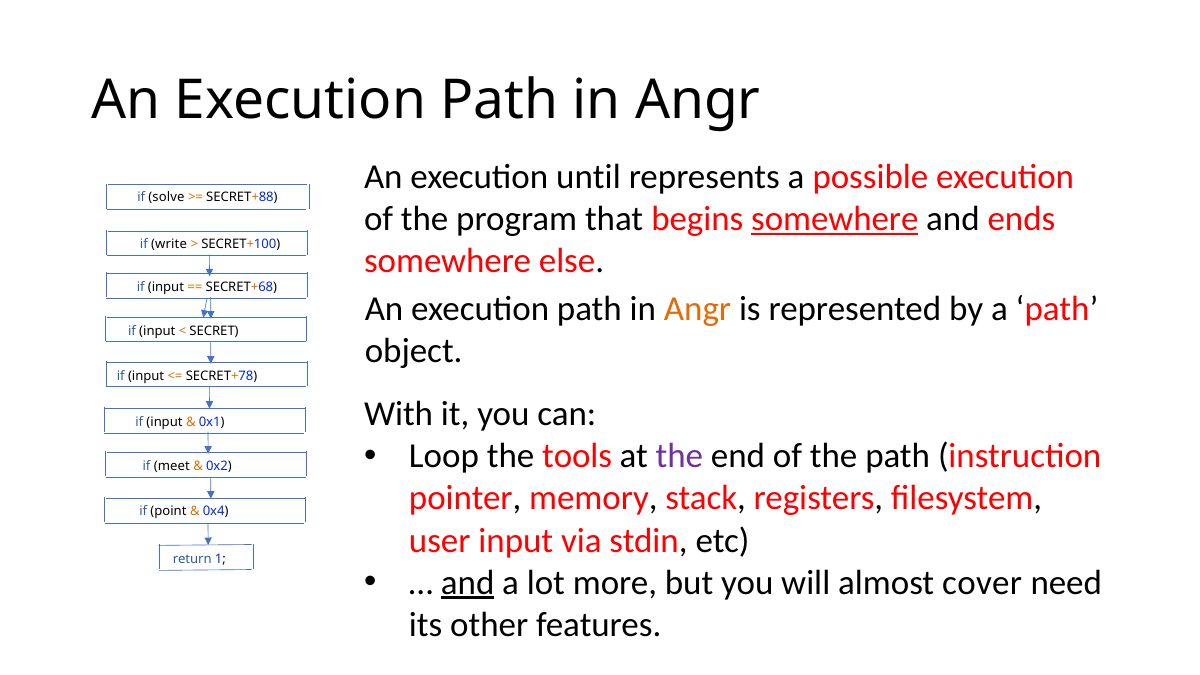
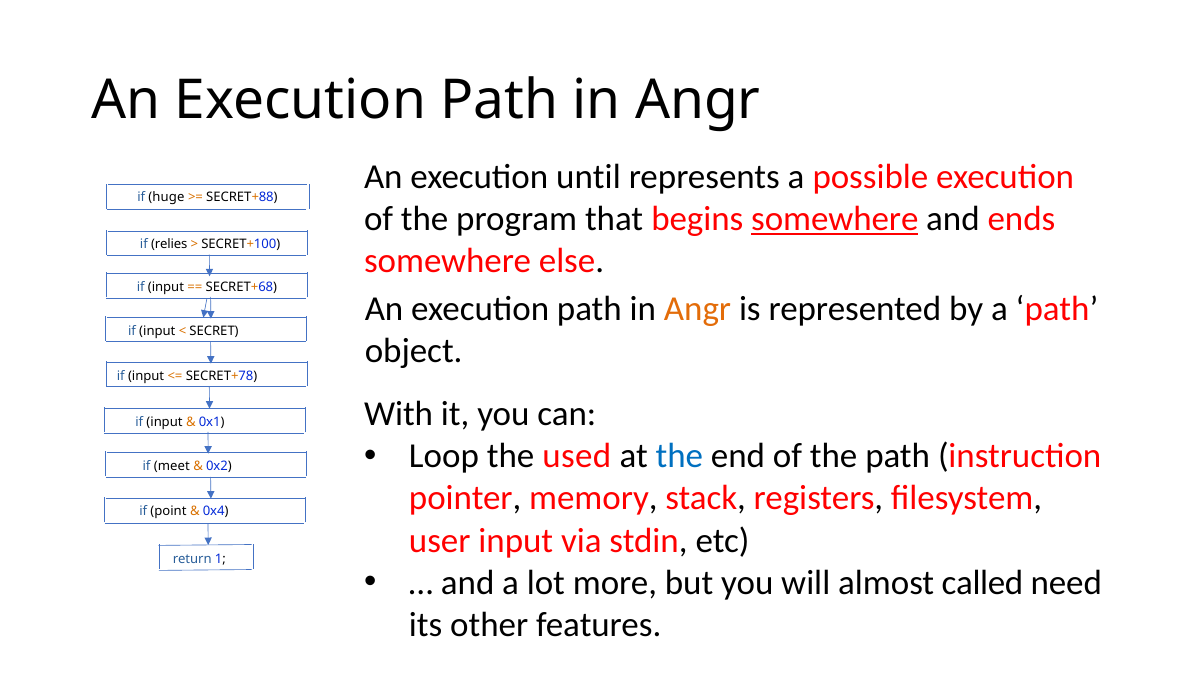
solve: solve -> huge (166, 197)
write: write -> relies (169, 244)
tools: tools -> used (577, 456)
the colour: purple -> blue (679, 456)
and underline: present -> none (468, 582)
cover: cover -> called (983, 582)
